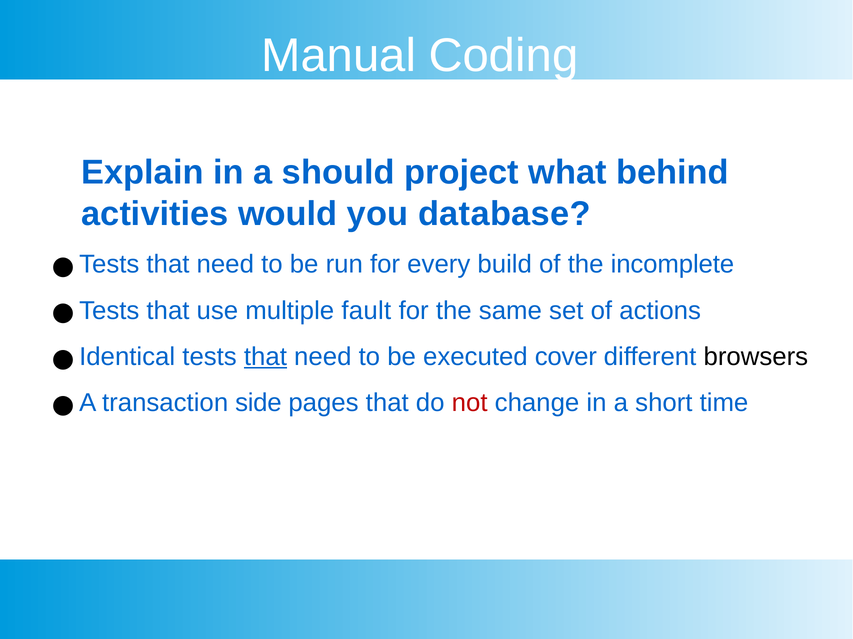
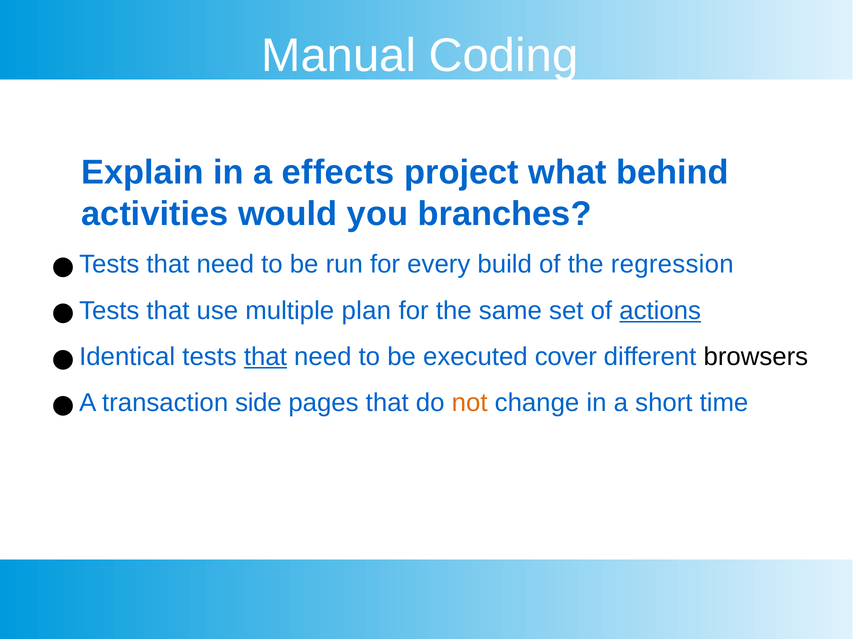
should: should -> effects (338, 173)
database: database -> branches (505, 214)
incomplete: incomplete -> regression (672, 265)
fault: fault -> plan (366, 311)
actions underline: none -> present (660, 311)
not colour: red -> orange (470, 403)
